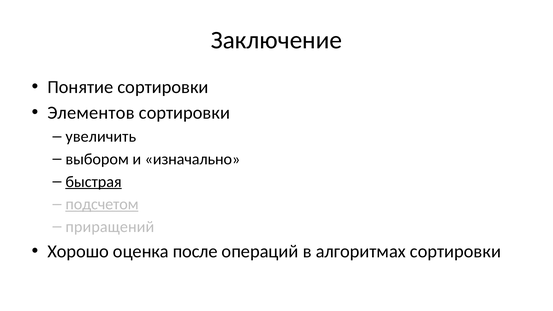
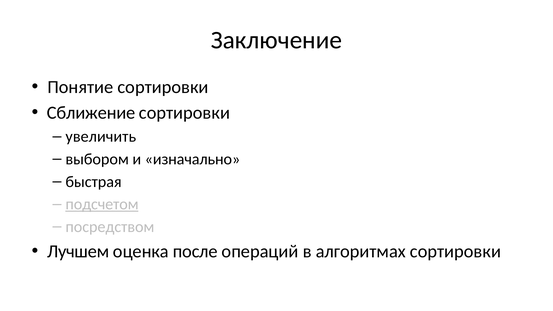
Элементов: Элементов -> Сближение (91, 113)
быстрая underline: present -> none (94, 182)
приращений: приращений -> посредством (110, 227)
Хорошо: Хорошо -> Лучшем (78, 251)
